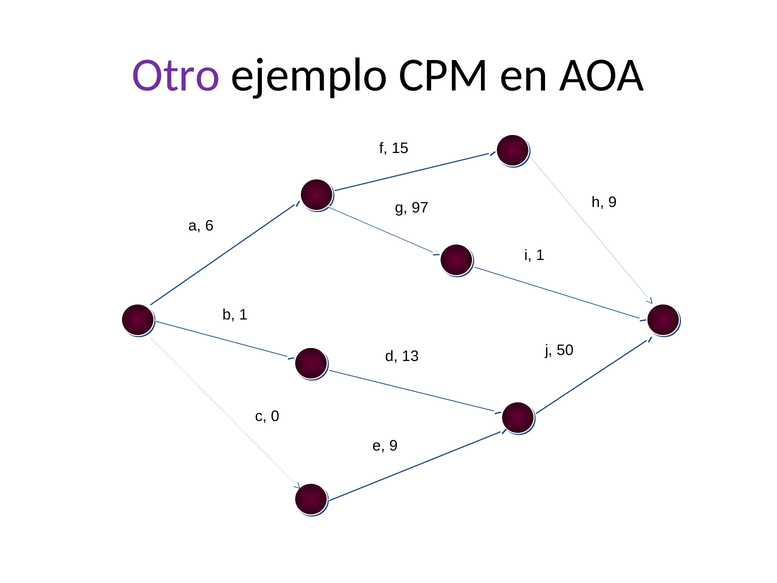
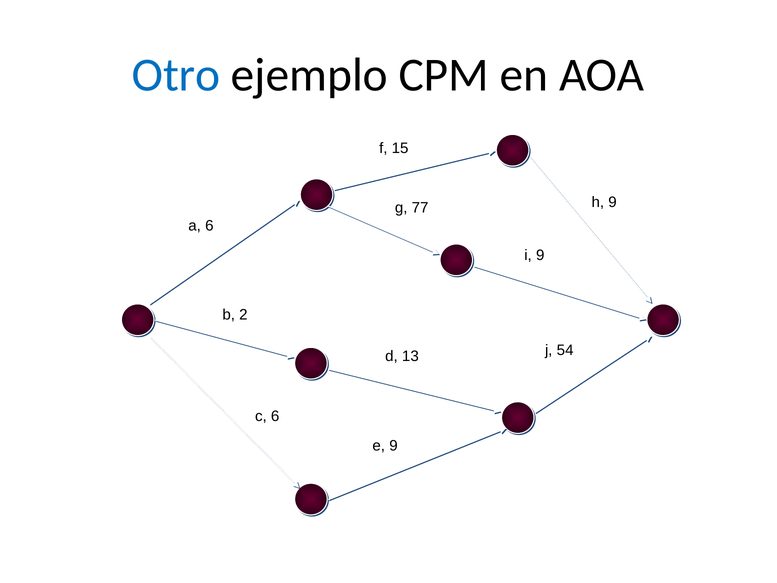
Otro colour: purple -> blue (176, 75)
97: 97 -> 77 (420, 208)
i 1: 1 -> 9 (540, 255)
b 1: 1 -> 2 (243, 315)
50: 50 -> 54 (565, 350)
c 0: 0 -> 6 (275, 416)
